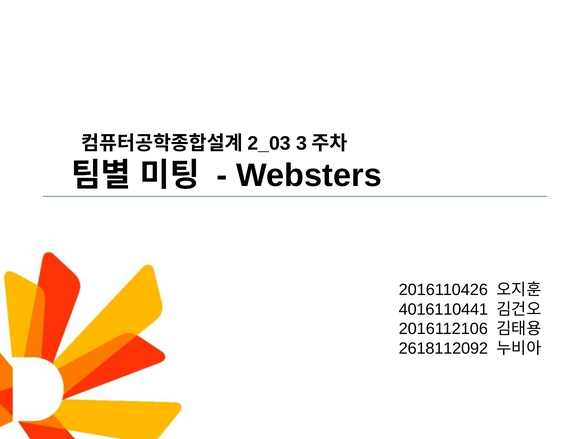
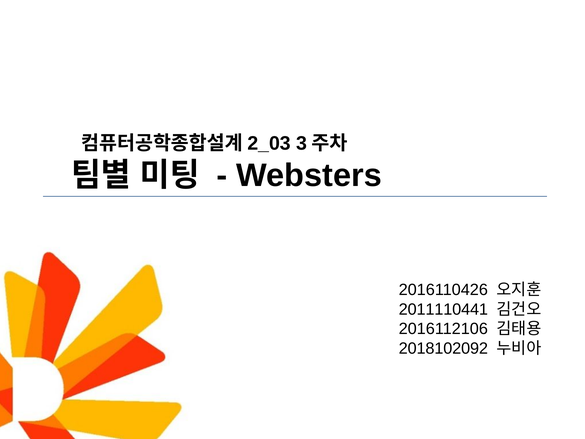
4016110441: 4016110441 -> 2011110441 (443, 309)
2618112092: 2618112092 -> 2018102092 (443, 348)
